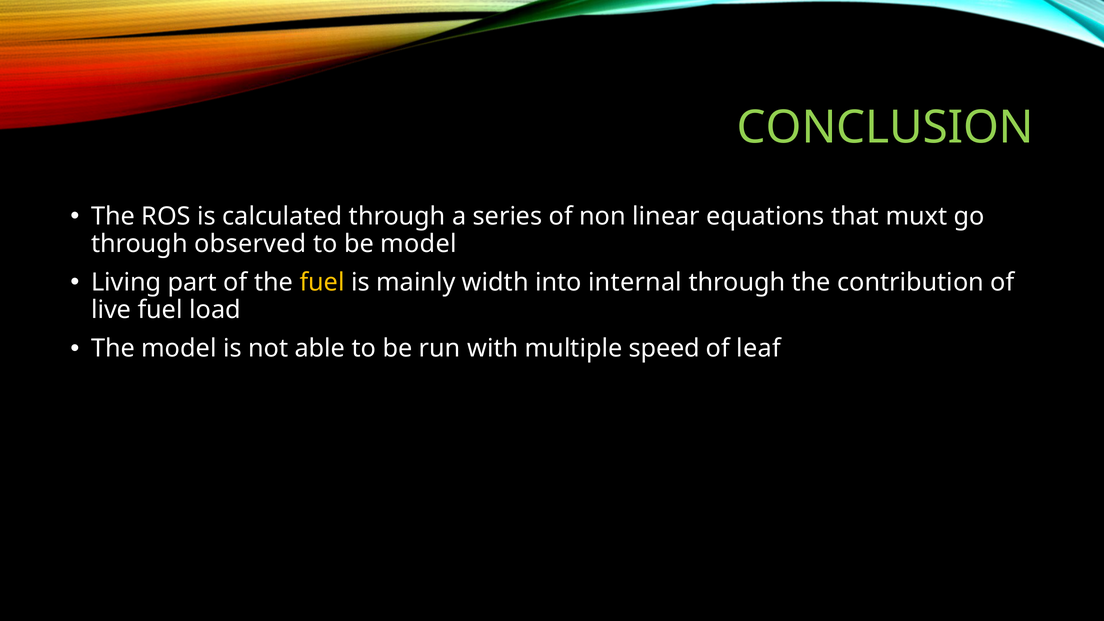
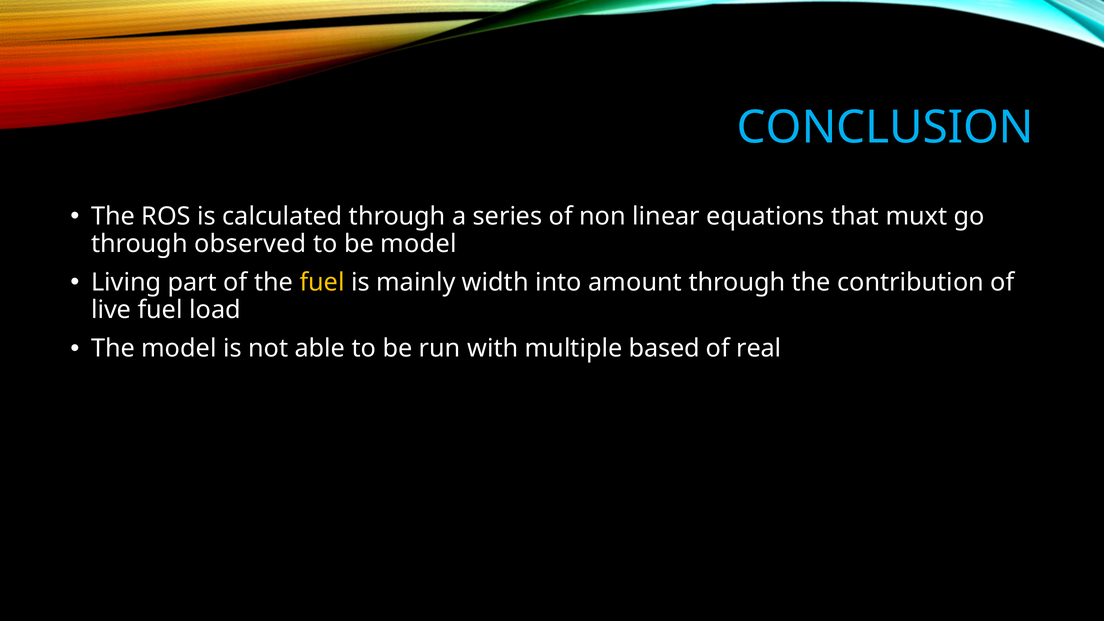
CONCLUSION colour: light green -> light blue (885, 127)
internal: internal -> amount (635, 282)
speed: speed -> based (664, 349)
leaf: leaf -> real (759, 349)
